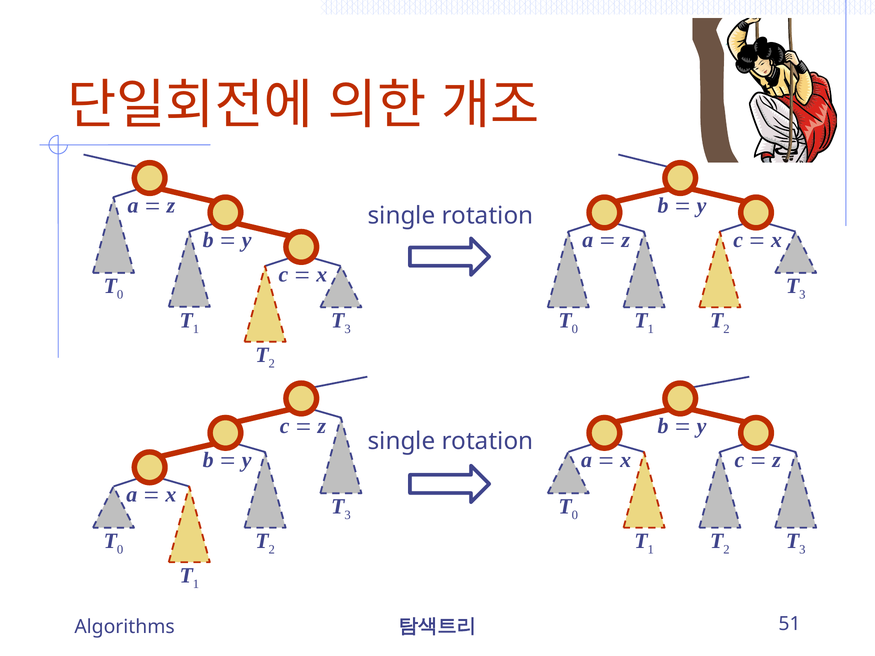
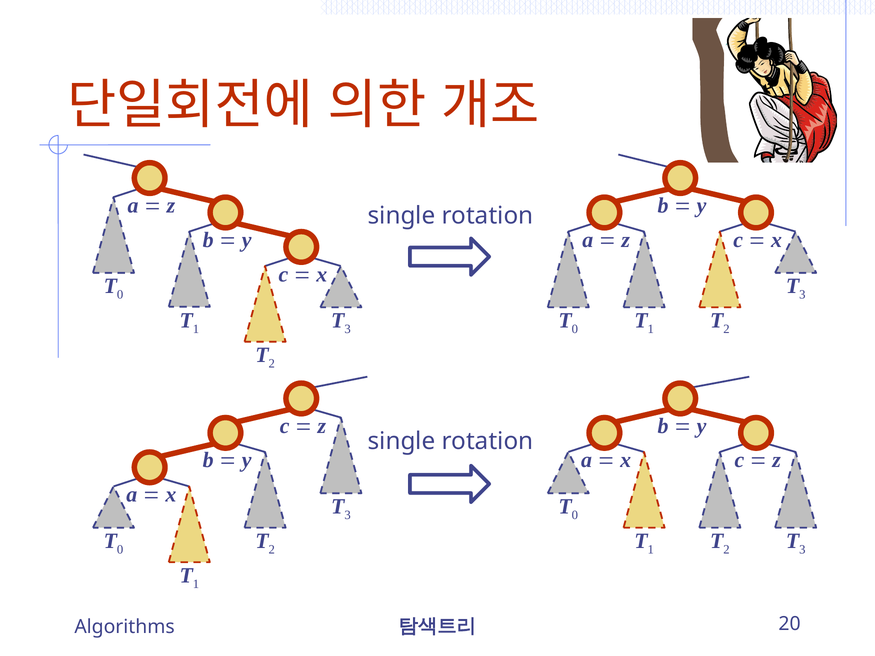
51: 51 -> 20 (790, 624)
